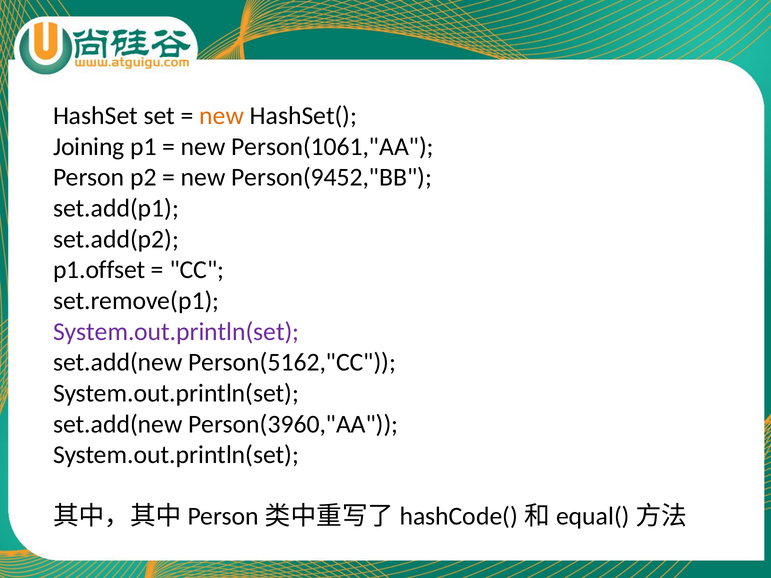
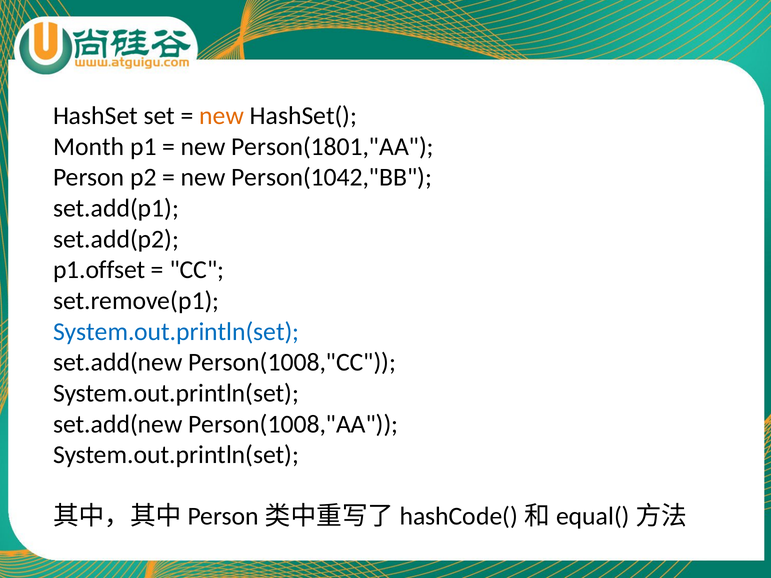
Joining: Joining -> Month (89, 147)
Person(1061,"AA: Person(1061,"AA -> Person(1801,"AA (332, 147)
Person(9452,"BB: Person(9452,"BB -> Person(1042,"BB (332, 177)
System.out.println(set colour: purple -> blue (176, 332)
Person(5162,"CC: Person(5162,"CC -> Person(1008,"CC (292, 363)
Person(3960,"AA: Person(3960,"AA -> Person(1008,"AA (293, 424)
